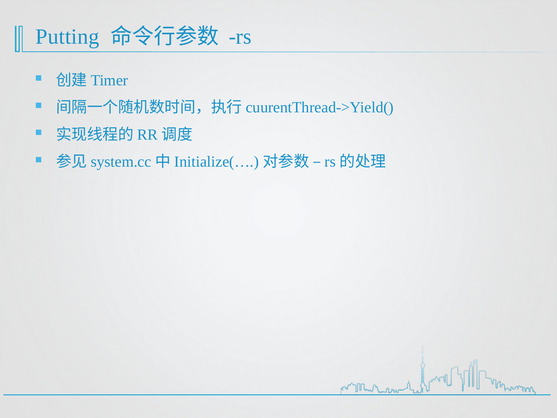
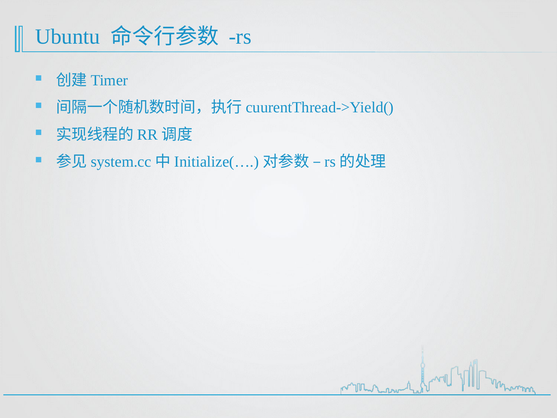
Putting: Putting -> Ubuntu (68, 37)
